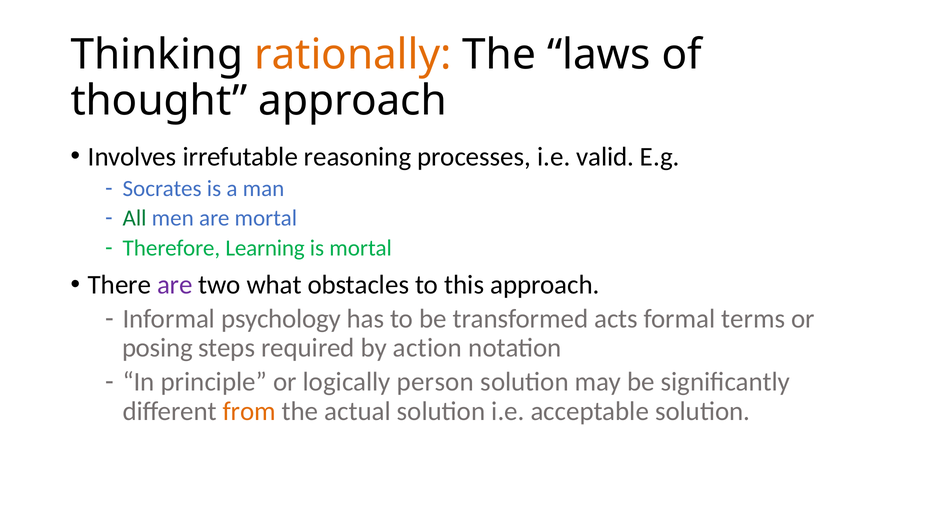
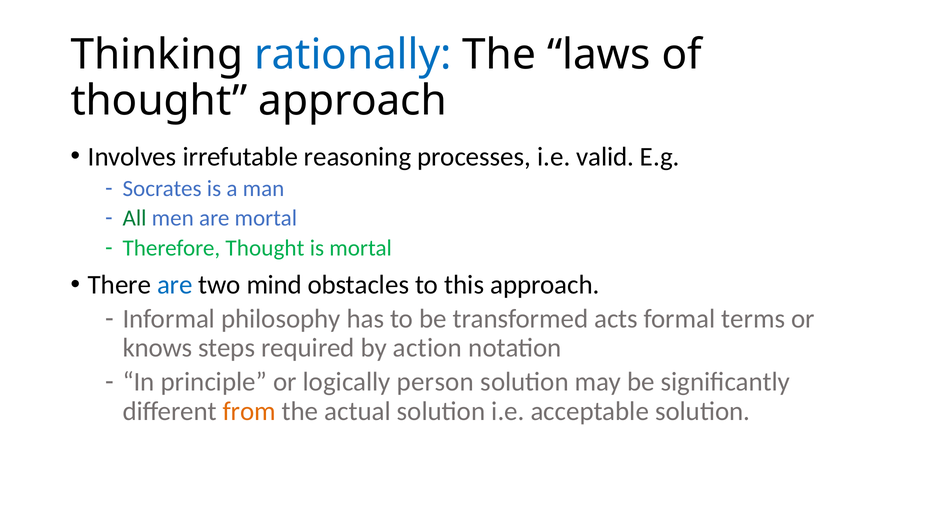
rationally colour: orange -> blue (353, 55)
Therefore Learning: Learning -> Thought (265, 248)
are colour: purple -> blue (175, 284)
what: what -> mind (274, 284)
psychology: psychology -> philosophy (281, 318)
posing: posing -> knows (157, 348)
